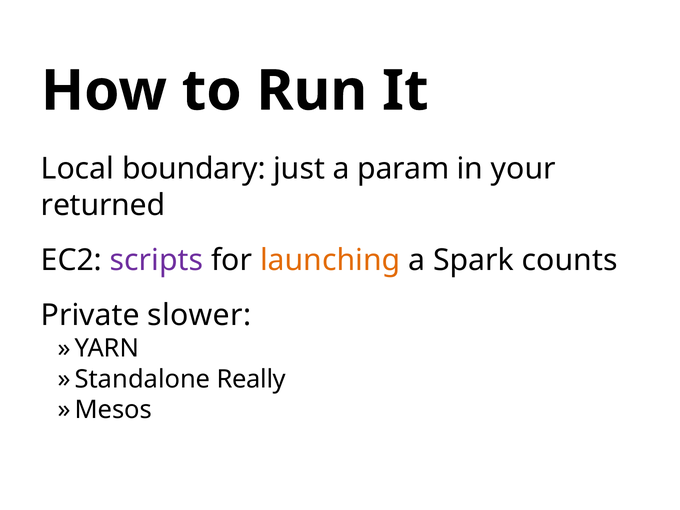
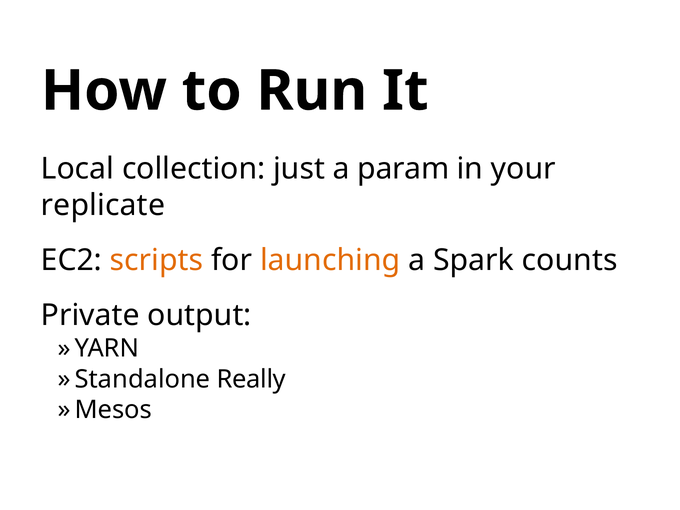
boundary: boundary -> collection (194, 169)
returned: returned -> replicate (103, 205)
scripts colour: purple -> orange (157, 260)
slower: slower -> output (200, 315)
